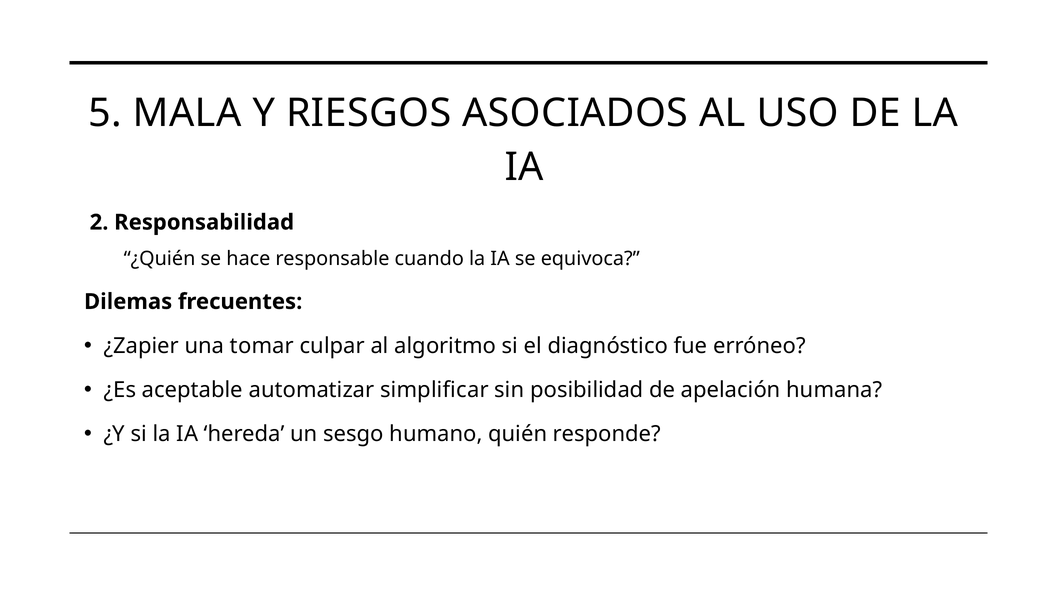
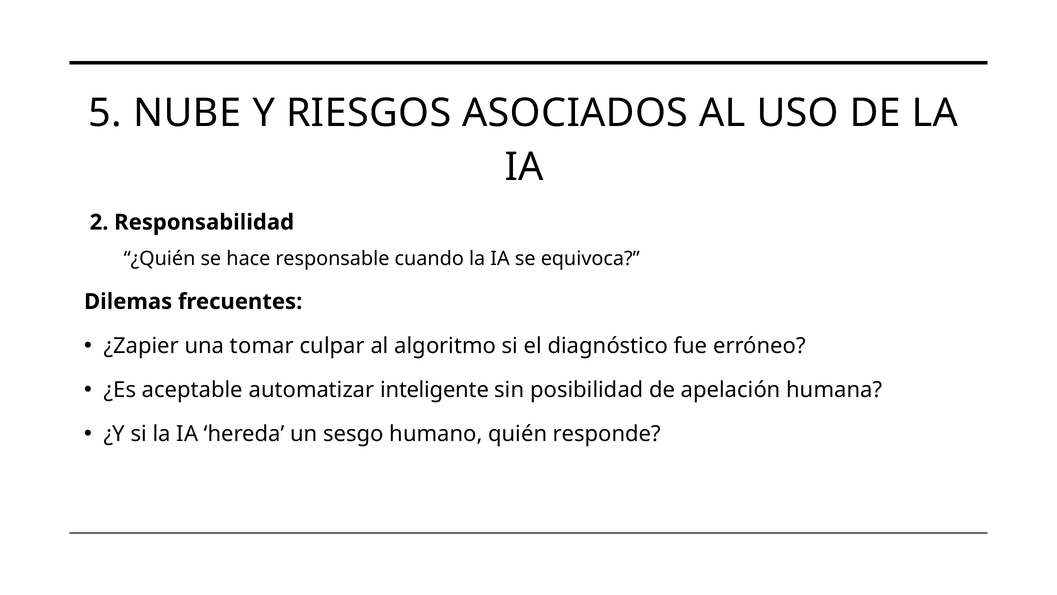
MALA: MALA -> NUBE (187, 113)
simplificar: simplificar -> inteligente (435, 390)
